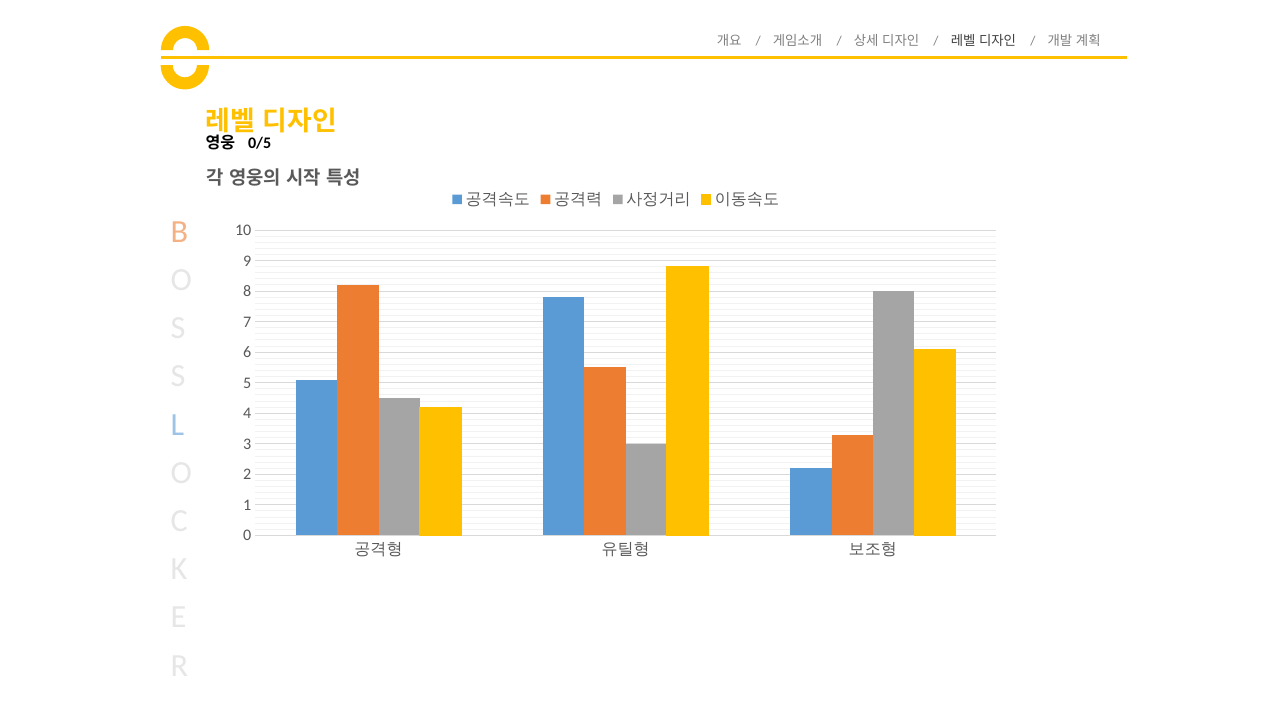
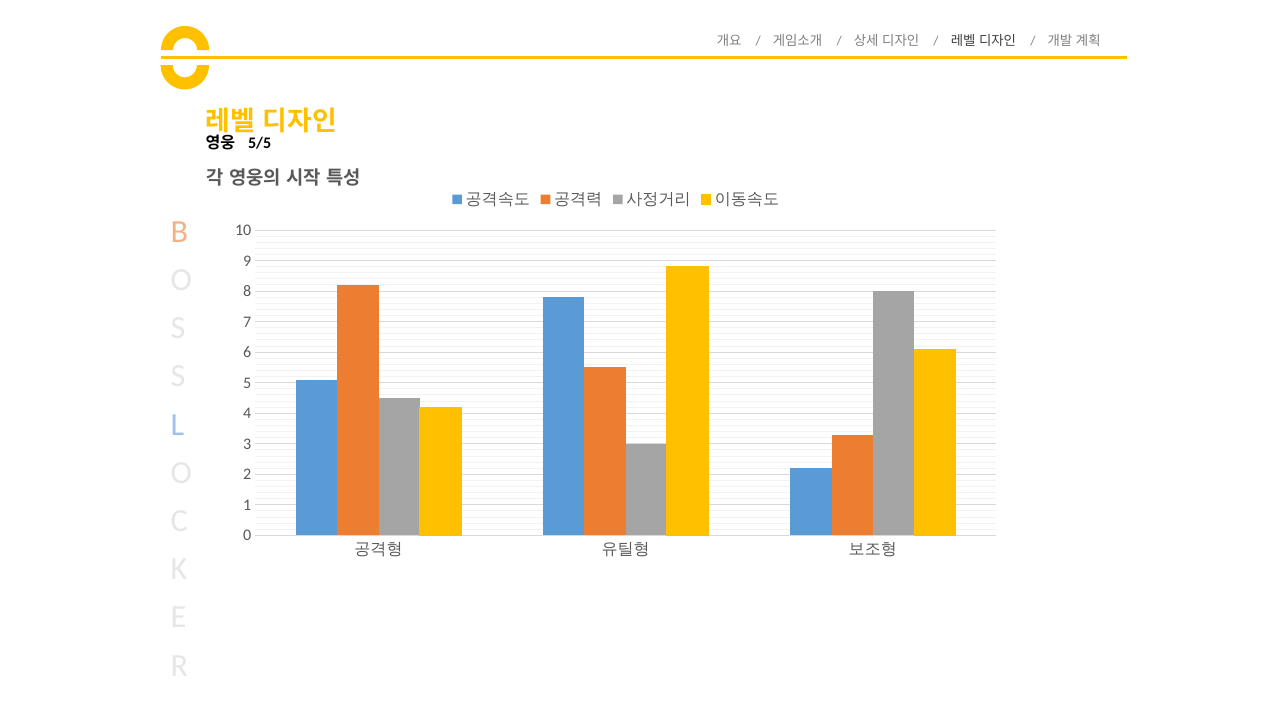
0/5: 0/5 -> 5/5 (260, 143)
